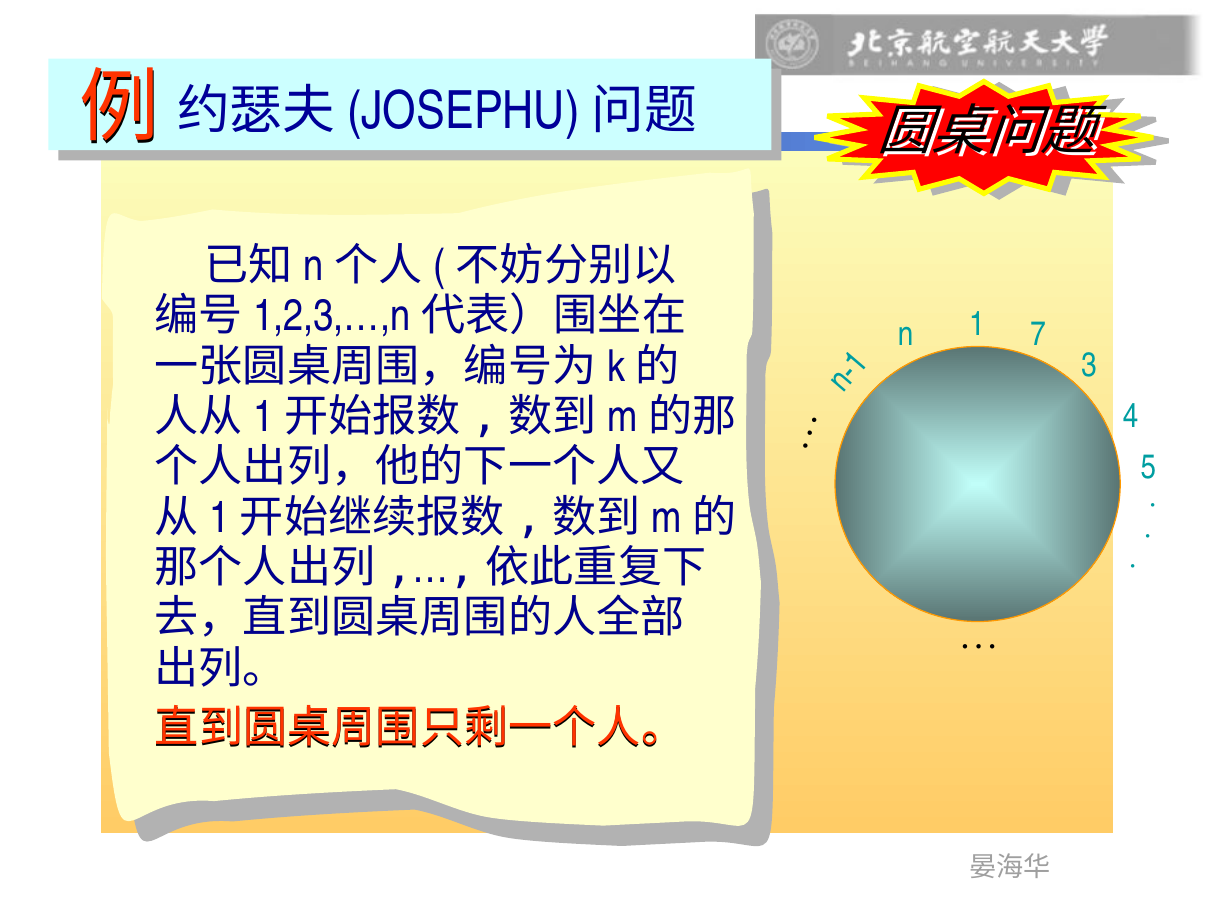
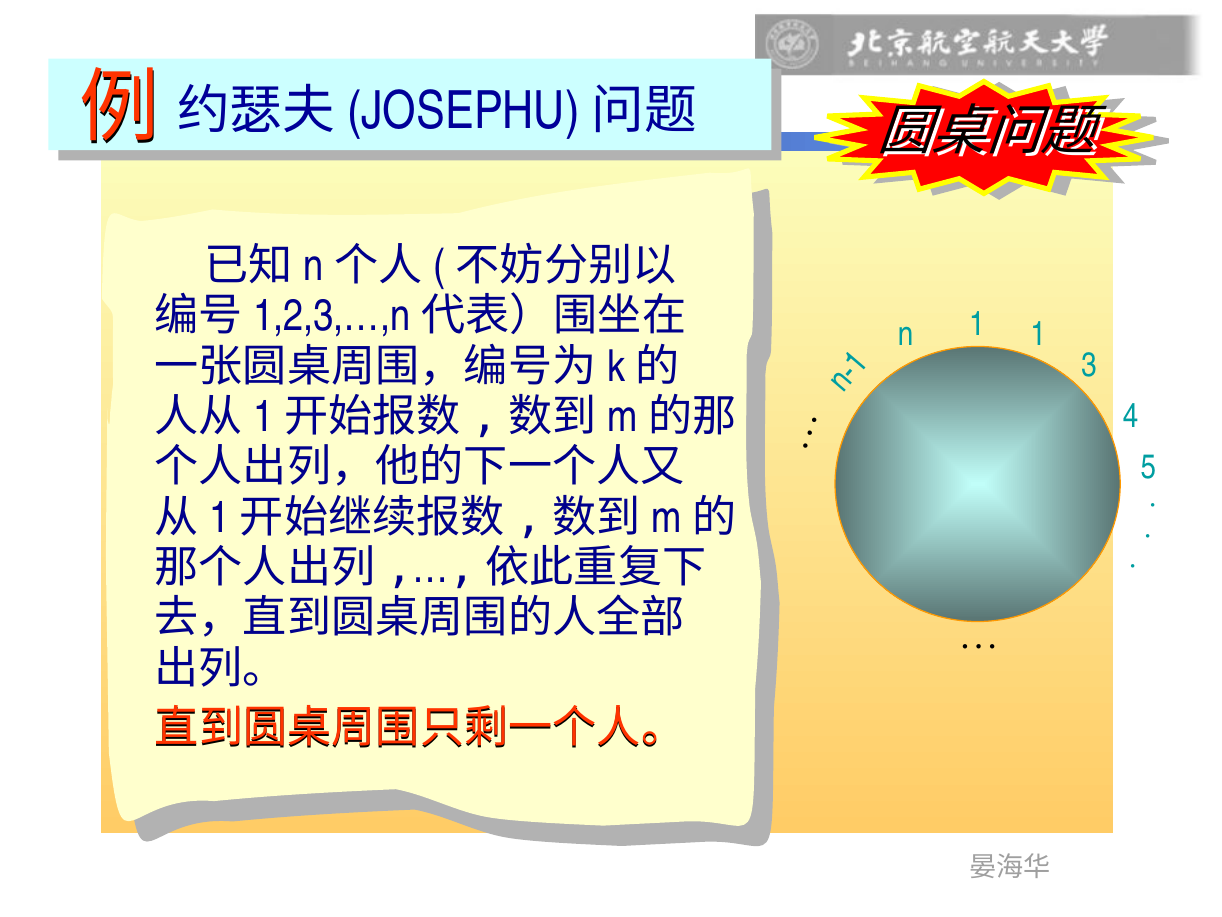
1 7: 7 -> 1 (1038, 334)
